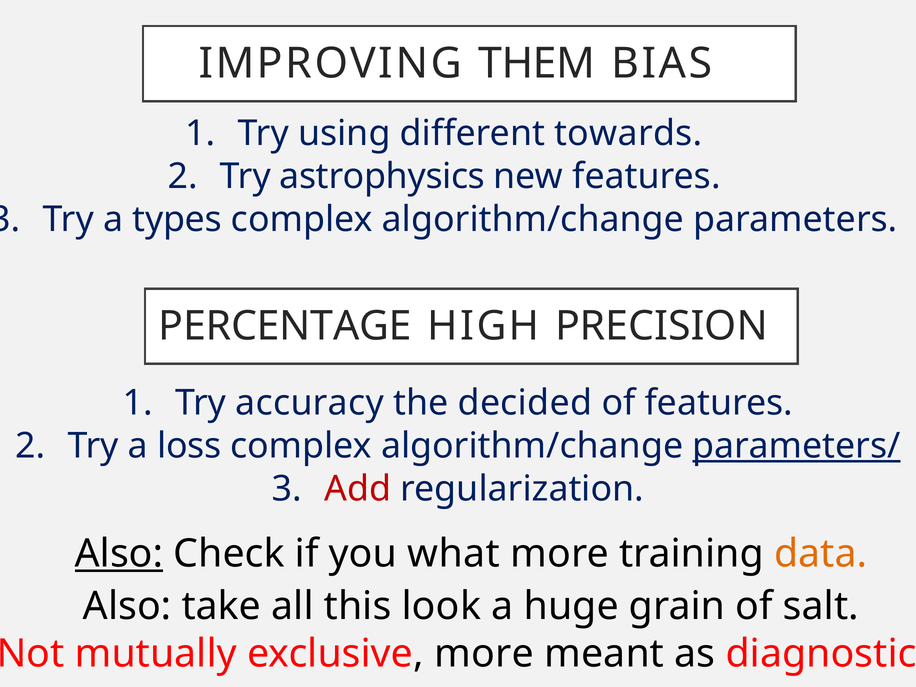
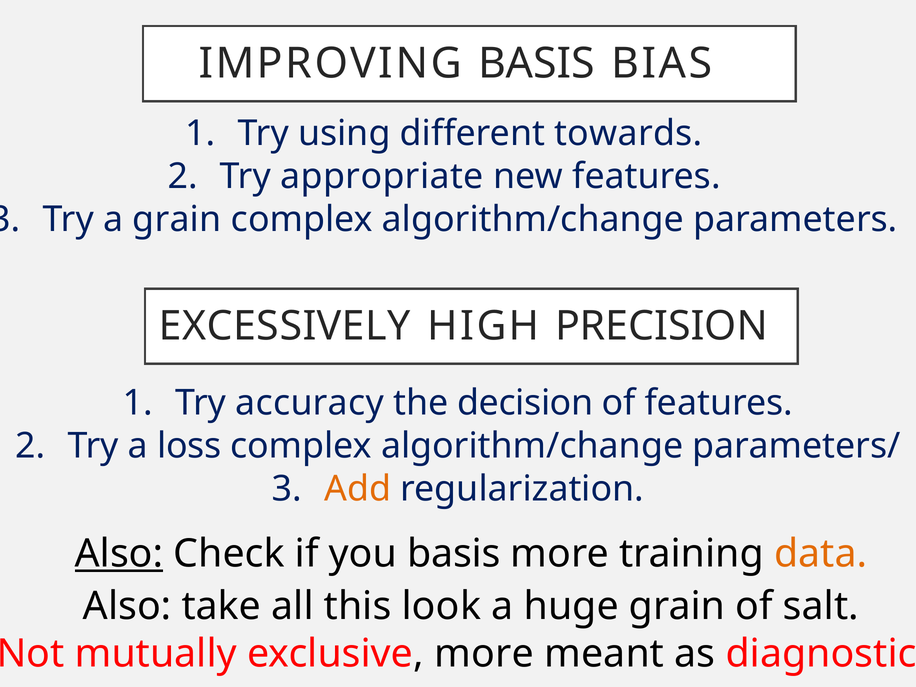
IMPROVING THEM: THEM -> BASIS (537, 63)
astrophysics: astrophysics -> appropriate (382, 177)
a types: types -> grain (177, 220)
PERCENTAGE: PERCENTAGE -> EXCESSIVELY (285, 326)
decided: decided -> decision (525, 403)
parameters/ underline: present -> none (796, 446)
Add colour: red -> orange (358, 489)
you what: what -> basis (454, 554)
